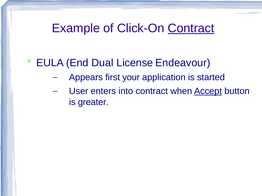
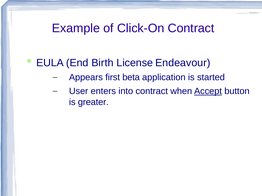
Contract underline: present -> none (191, 28)
Dual: Dual -> Birth (102, 63)
your: your -> beta (131, 78)
